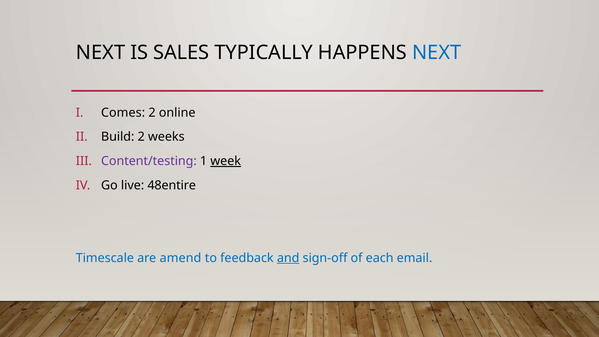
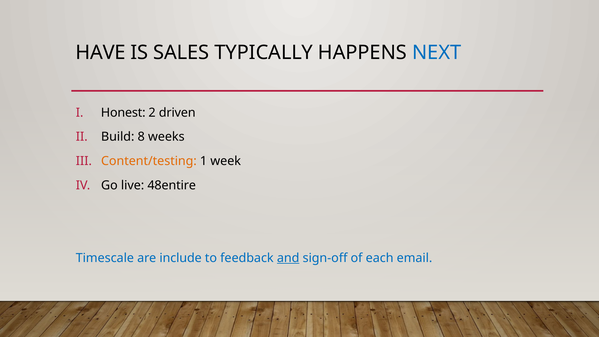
NEXT: NEXT -> HAVE (101, 52)
Comes: Comes -> Honest (123, 113)
online: online -> driven (177, 113)
Build 2: 2 -> 8 (141, 137)
Content/testing colour: purple -> orange (149, 161)
week underline: present -> none (226, 161)
amend: amend -> include (181, 258)
